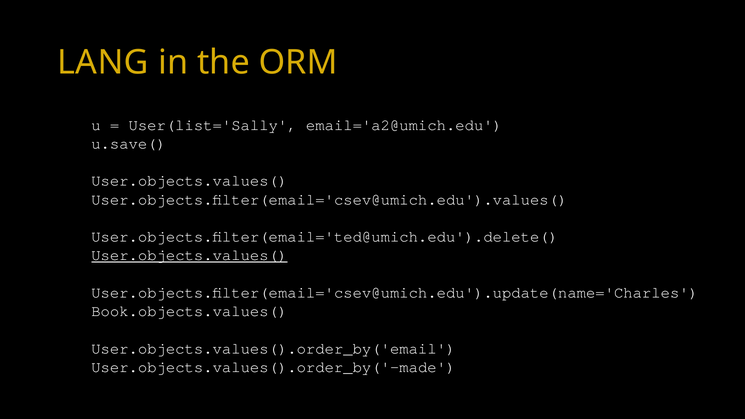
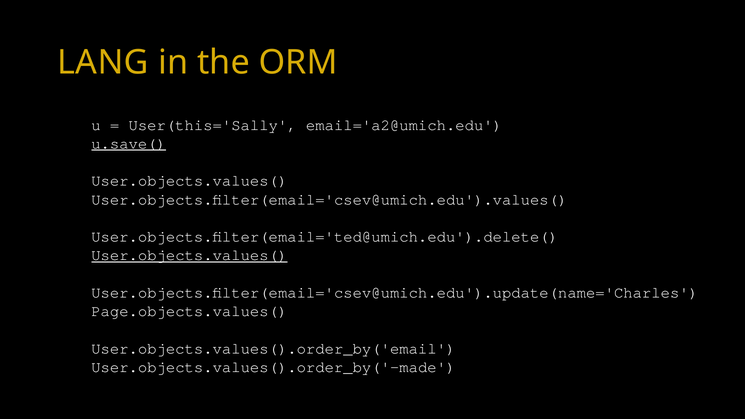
User(list='Sally: User(list='Sally -> User(this='Sally (213, 125)
u.save( underline: none -> present (129, 144)
Book.objects.values(: Book.objects.values( -> Page.objects.values( (189, 311)
